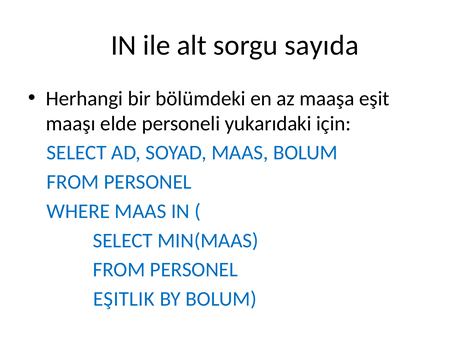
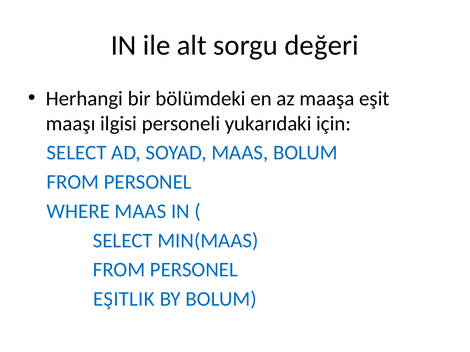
sayıda: sayıda -> değeri (322, 45)
elde: elde -> ilgisi (119, 124)
